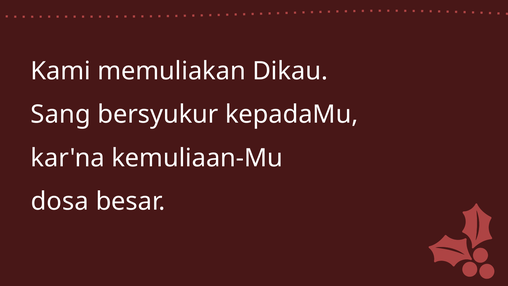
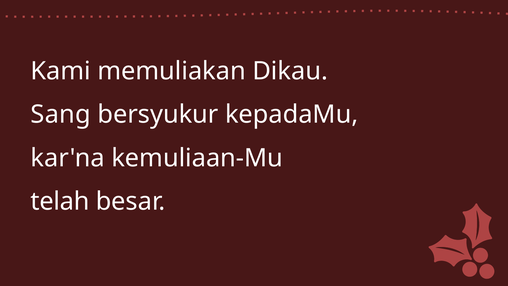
dosa: dosa -> telah (60, 201)
